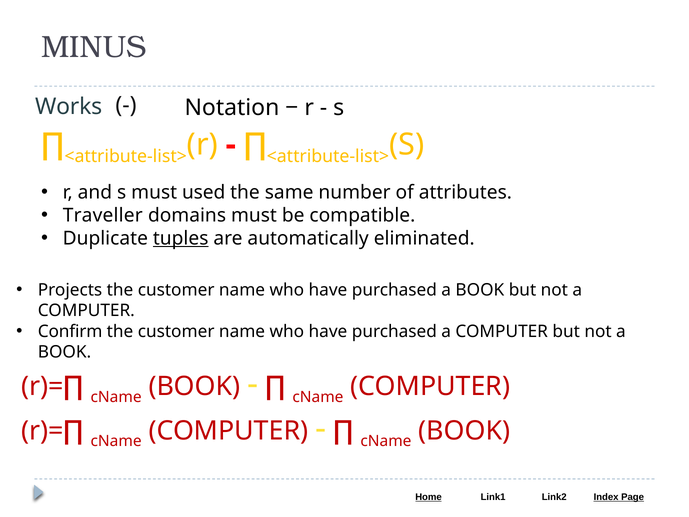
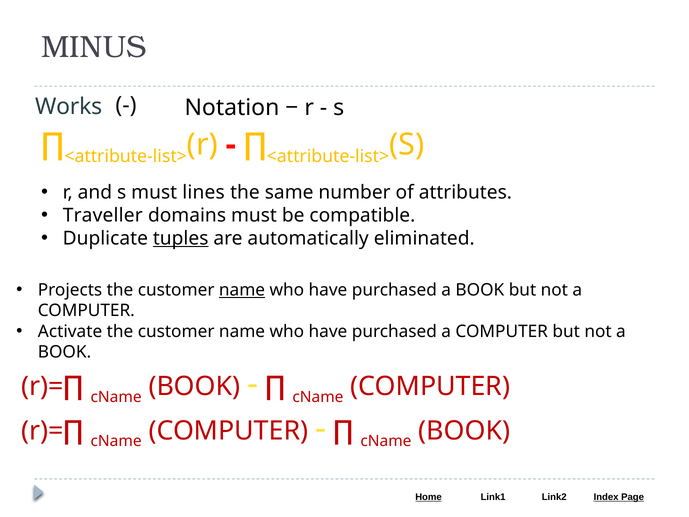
used: used -> lines (204, 192)
name underline: none -> present (242, 290)
Confirm: Confirm -> Activate (70, 331)
